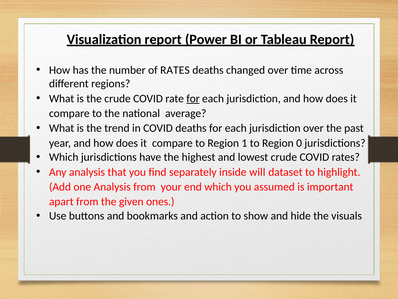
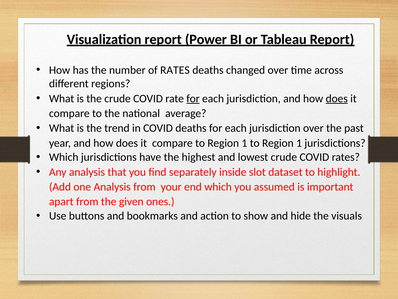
does underline: none -> present (337, 98)
1 to Region 0: 0 -> 1 (299, 143)
will: will -> slot (257, 172)
